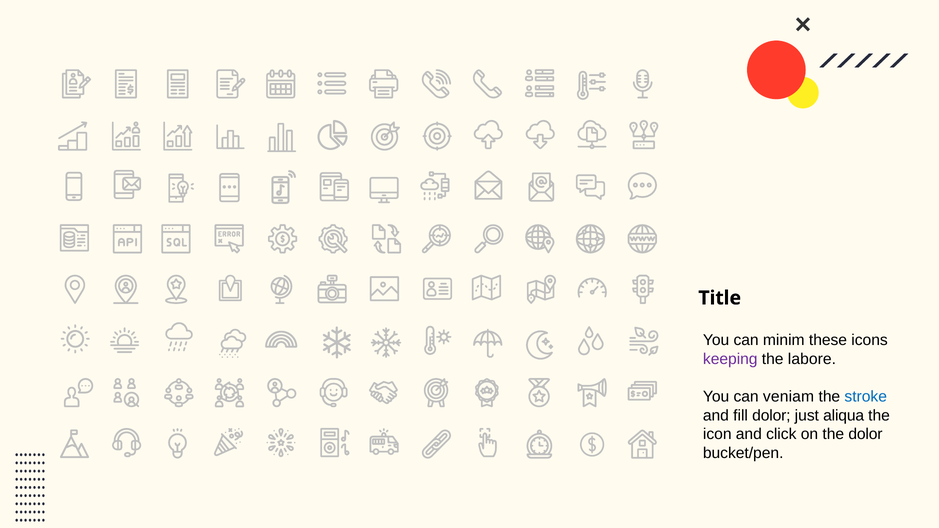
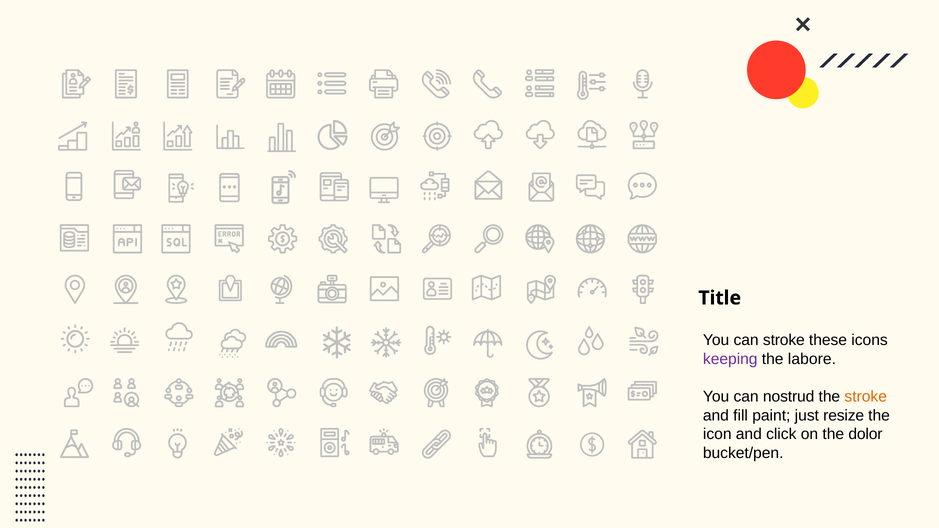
can minim: minim -> stroke (784, 340)
veniam: veniam -> nostrud (789, 397)
stroke colour: blue -> orange (866, 397)
fill dolor: dolor -> paint (771, 415)
aliqua: aliqua -> resize (844, 415)
